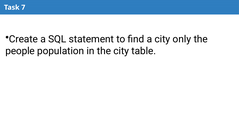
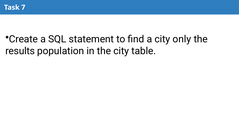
people: people -> results (20, 51)
